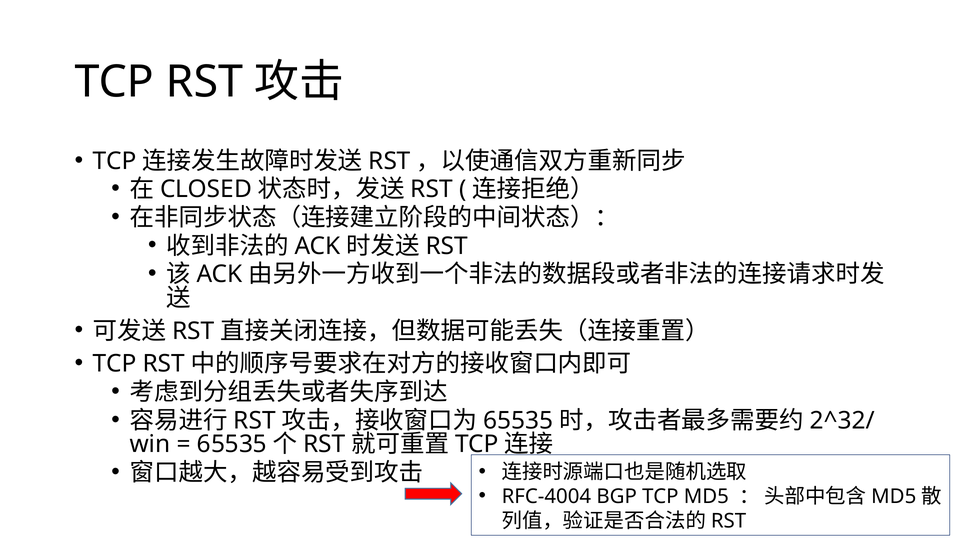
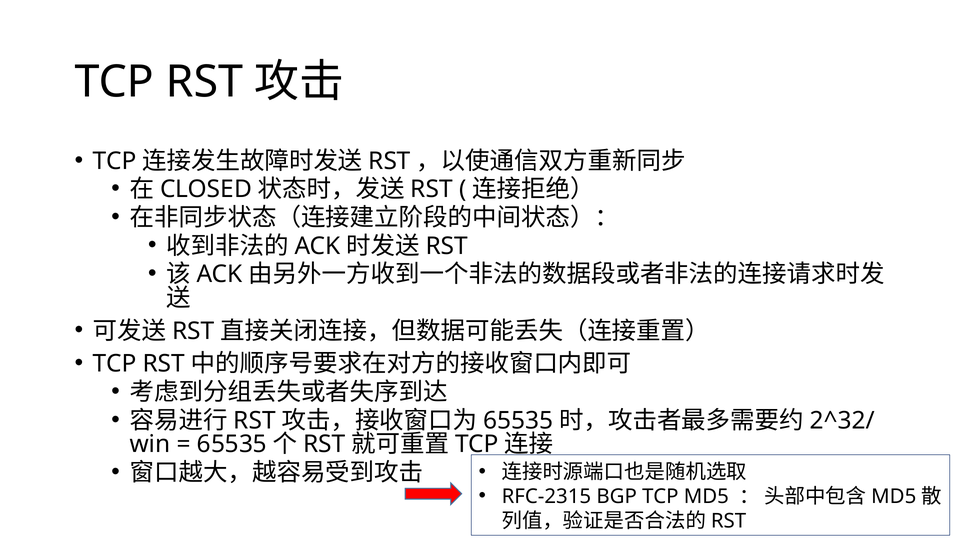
RFC-4004: RFC-4004 -> RFC-2315 (546, 497)
